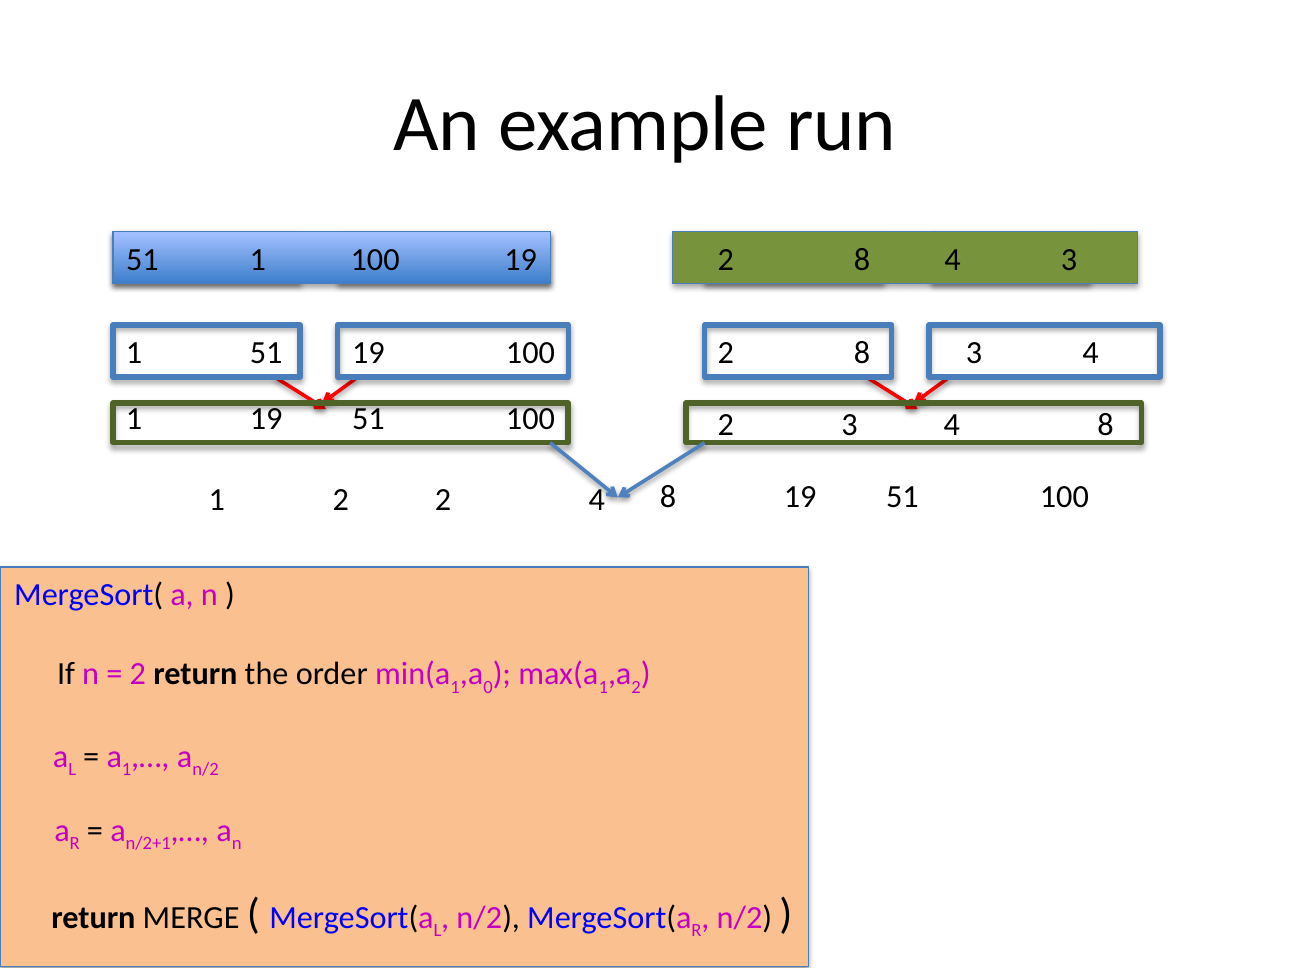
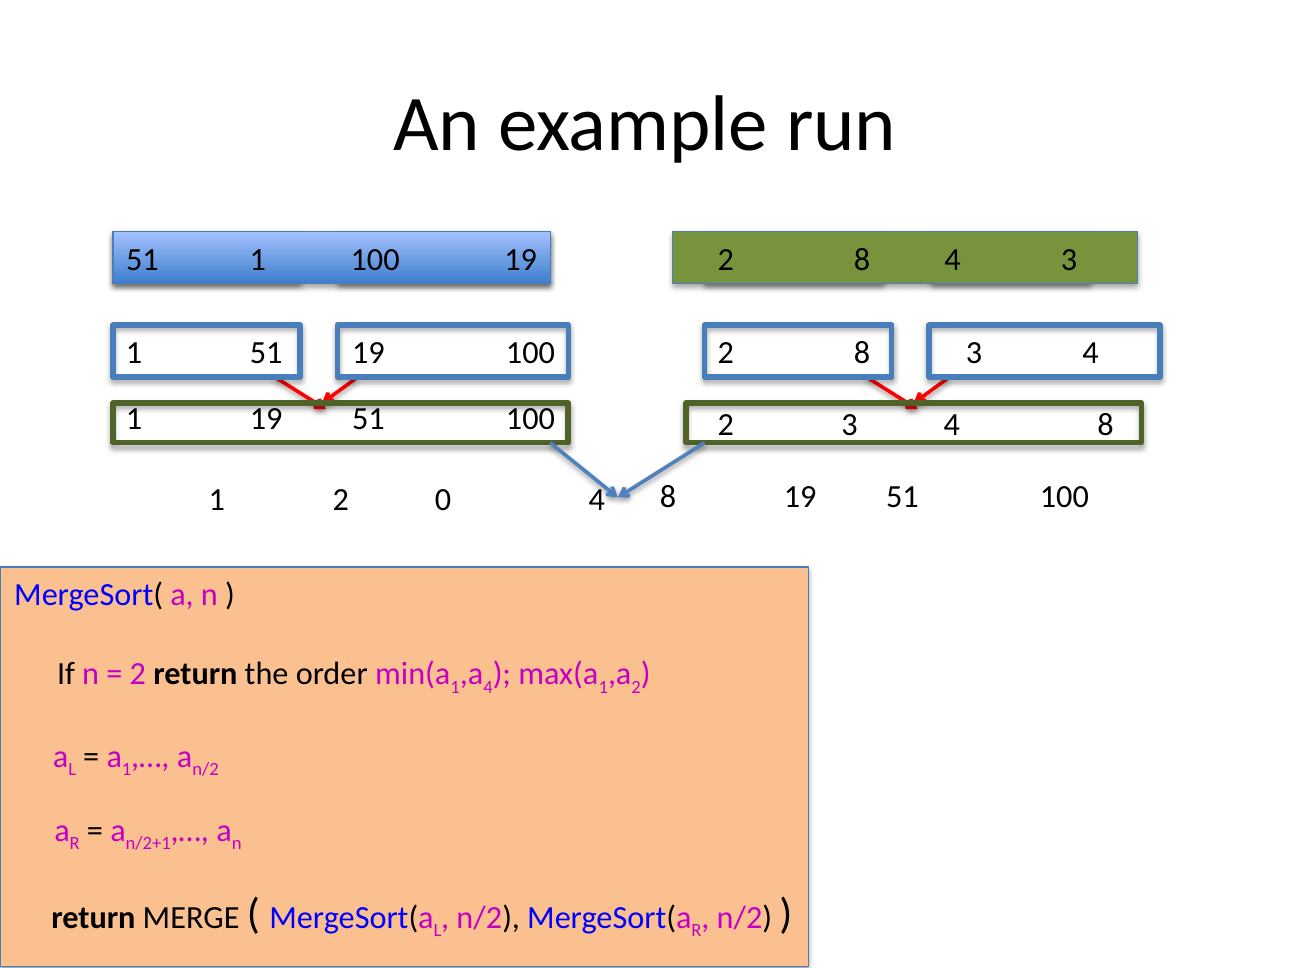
2 2: 2 -> 0 (443, 499)
0: 0 -> 4 (488, 687)
